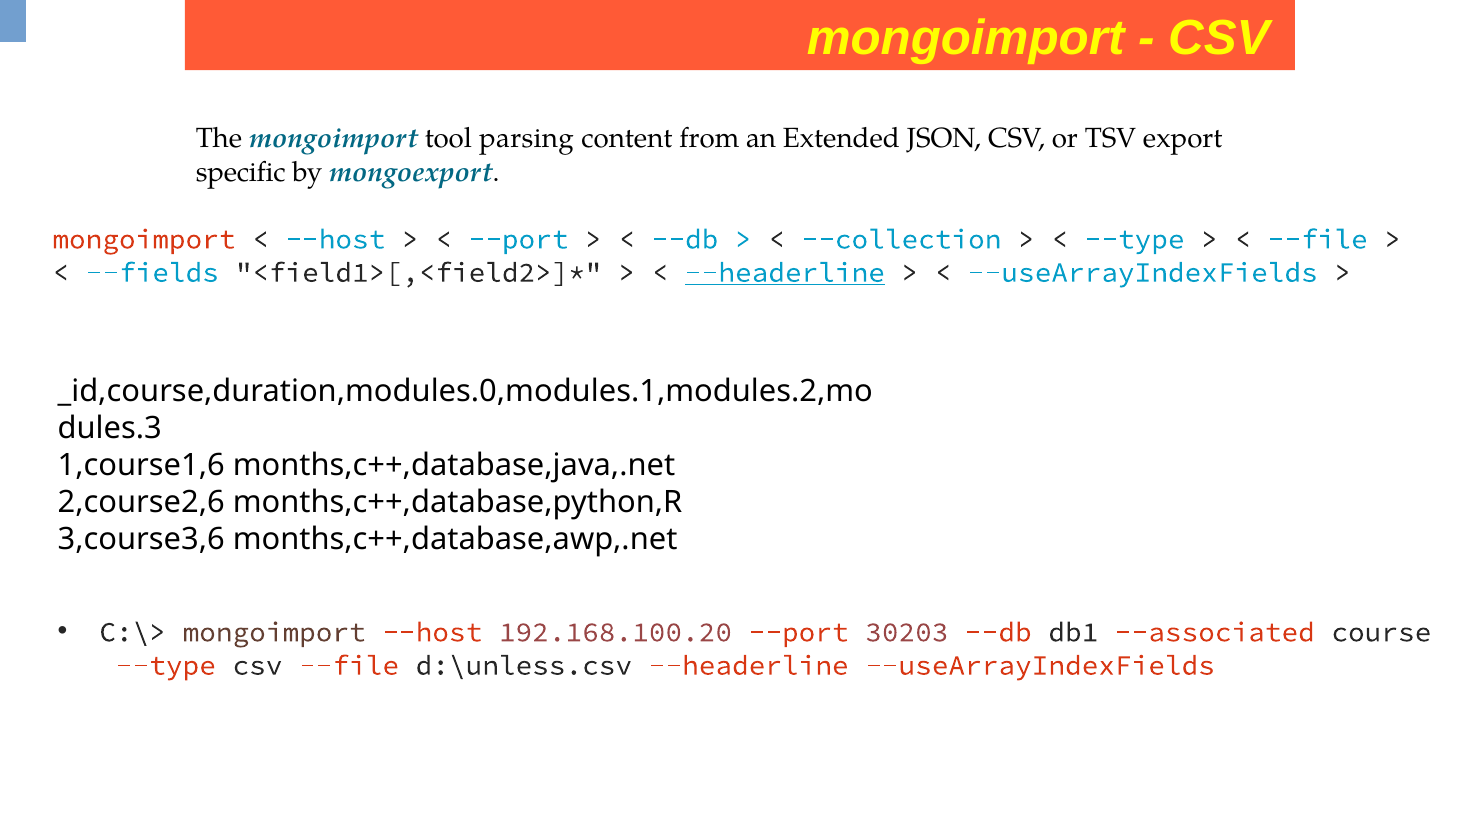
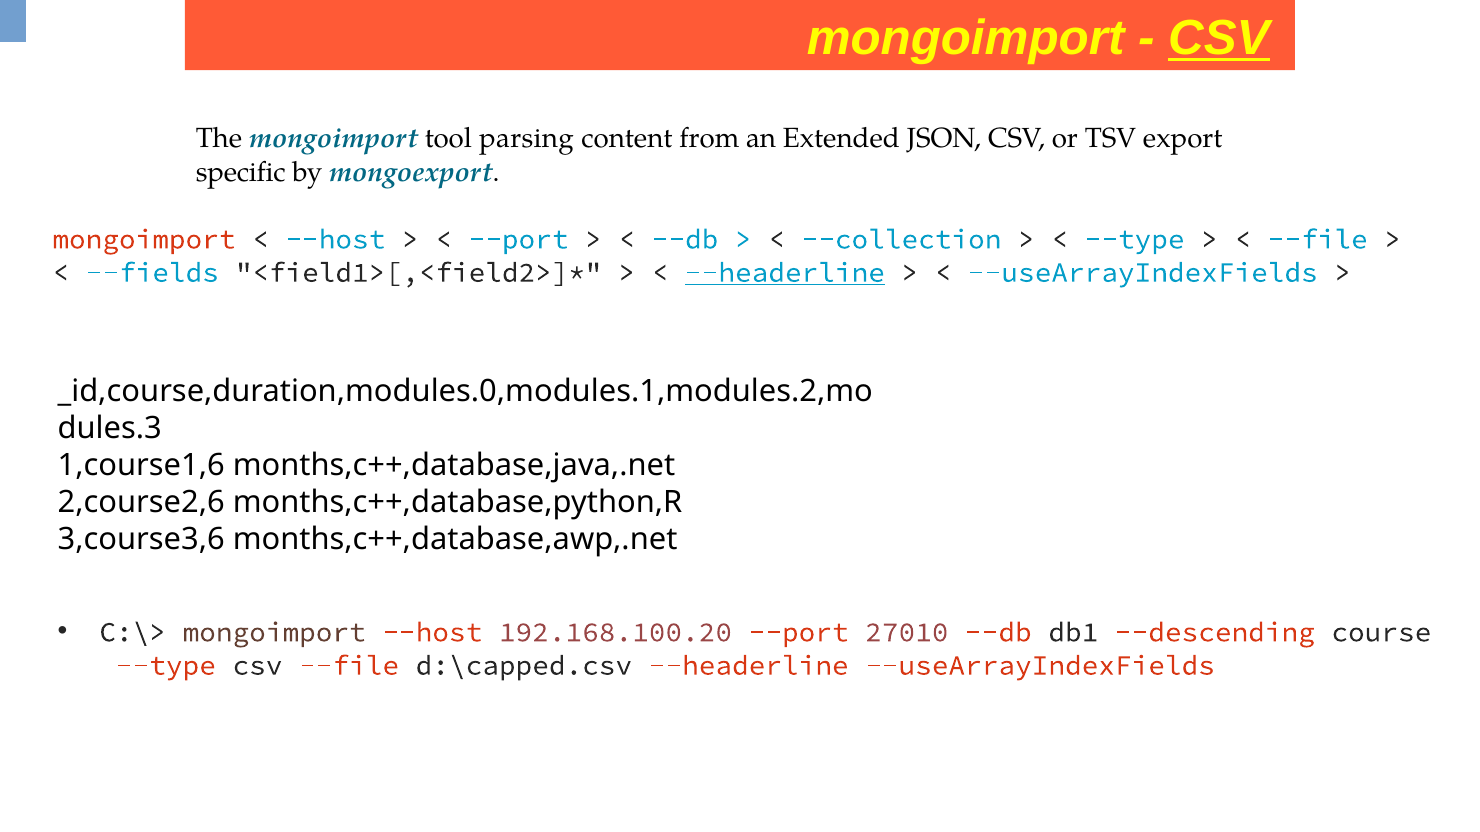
CSV underline: none -> present (1219, 39)
30203: 30203 -> 27010 (907, 633)
--associated: --associated -> --descending (1215, 633)
d:\unless.csv: d:\unless.csv -> d:\capped.csv (524, 666)
